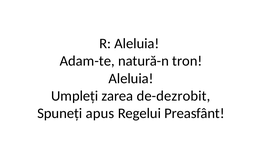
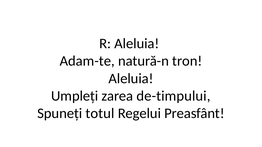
de-dezrobit: de-dezrobit -> de-timpului (173, 96)
apus: apus -> totul (100, 114)
